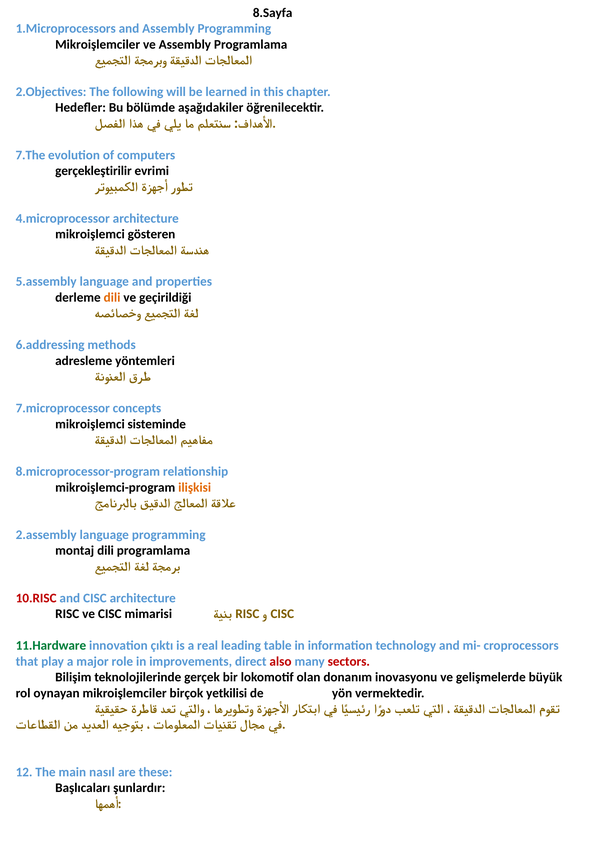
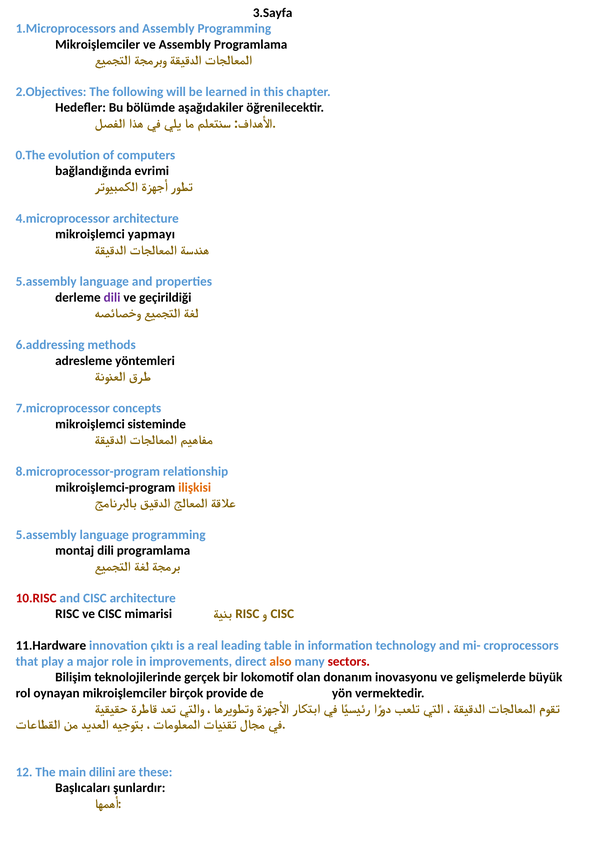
8.Sayfa: 8.Sayfa -> 3.Sayfa (273, 13)
7.The: 7.The -> 0.The (30, 155)
gerçekleştirilir: gerçekleştirilir -> bağlandığında (93, 171)
gösteren: gösteren -> yapmayı (151, 234)
dili colour: orange -> purple (112, 297)
2.assembly: 2.assembly -> 5.assembly (46, 535)
11.Hardware colour: green -> black (51, 645)
also colour: red -> orange (280, 661)
yetkilisi: yetkilisi -> provide (227, 693)
nasıl: nasıl -> dilini (102, 772)
